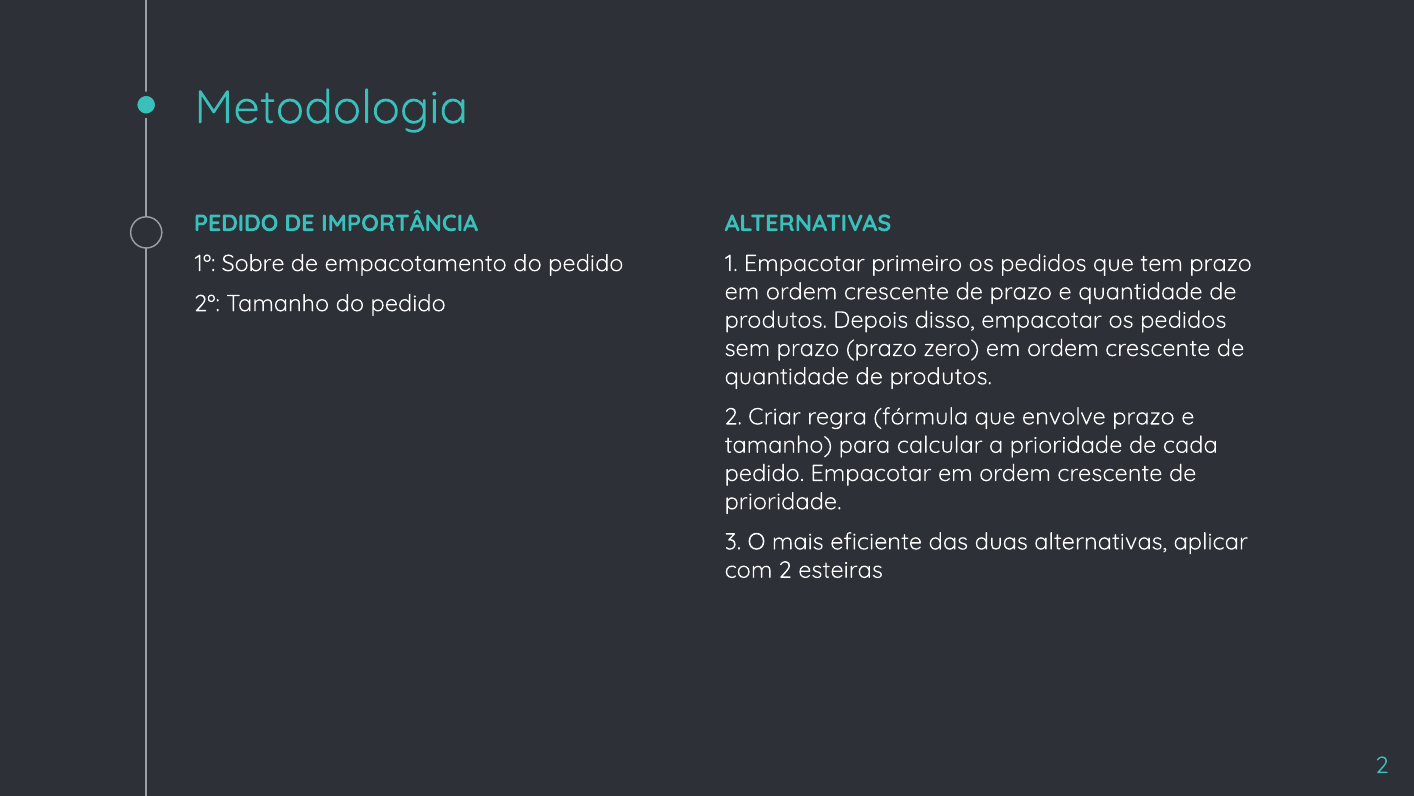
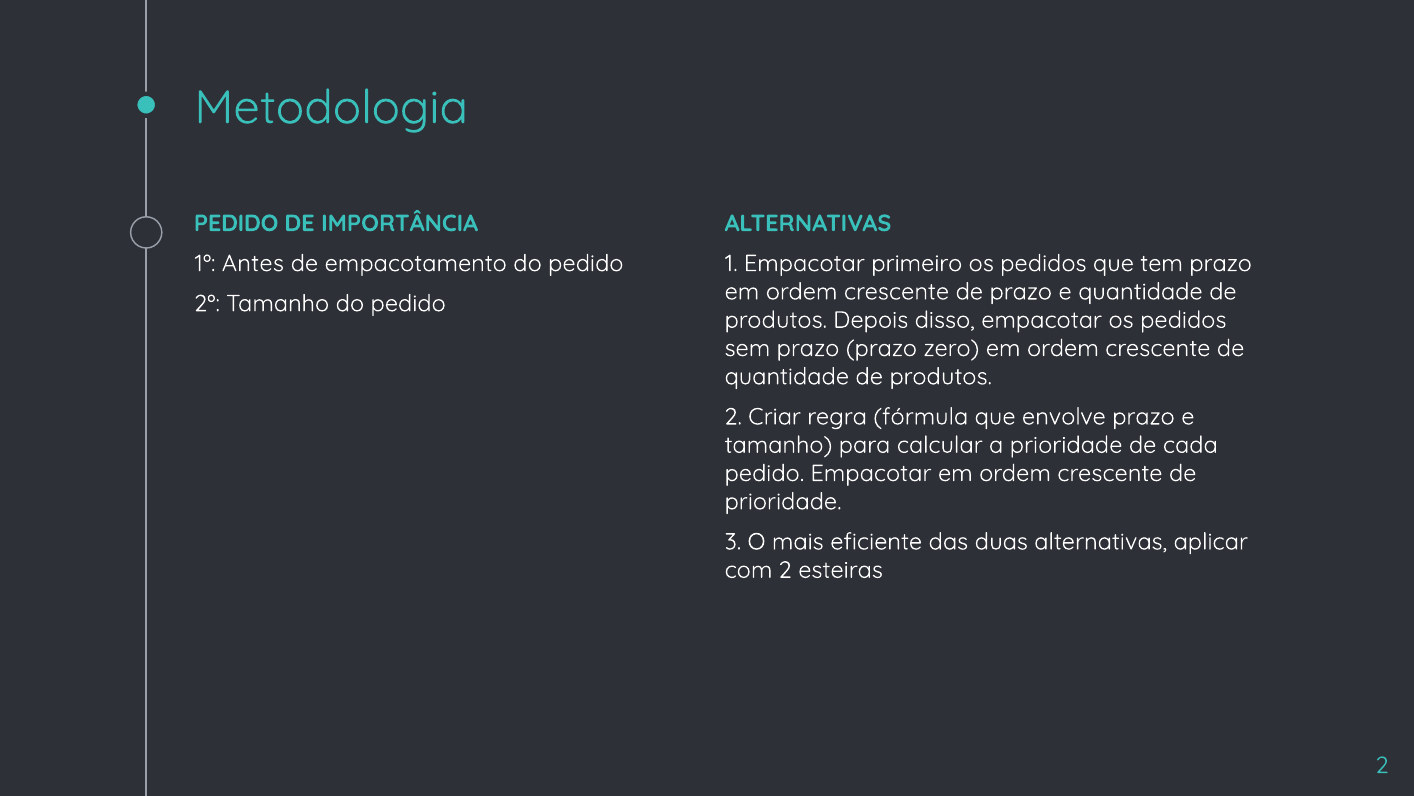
Sobre: Sobre -> Antes (253, 263)
